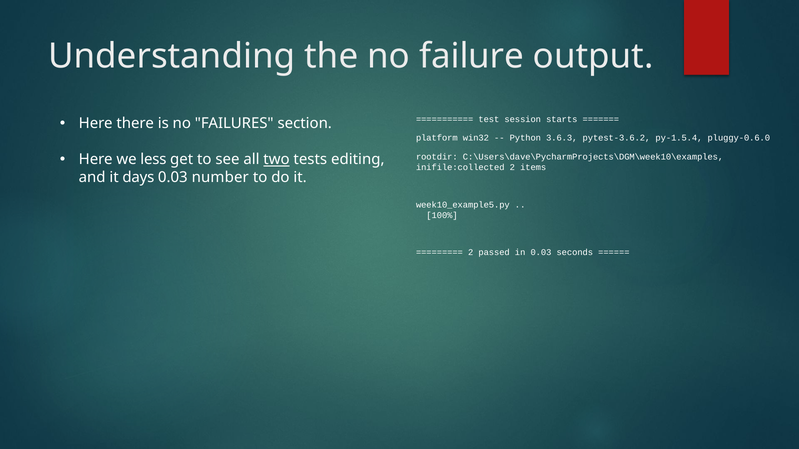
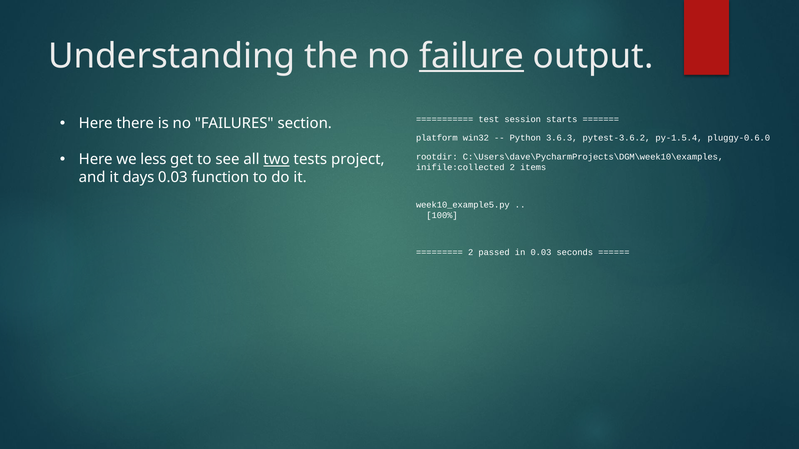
failure underline: none -> present (472, 56)
editing: editing -> project (358, 160)
number: number -> function (220, 178)
